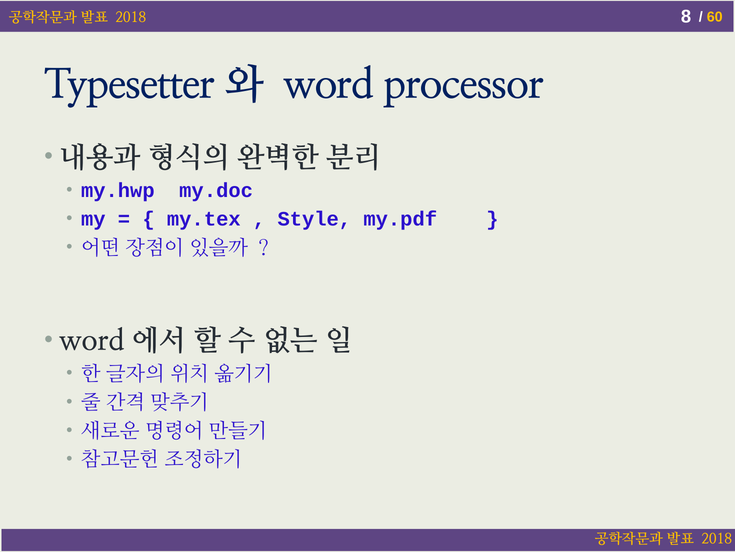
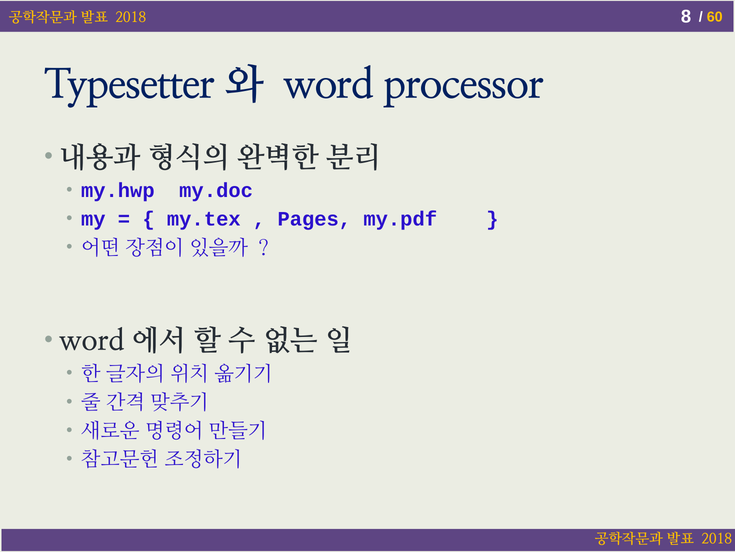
Style: Style -> Pages (314, 219)
